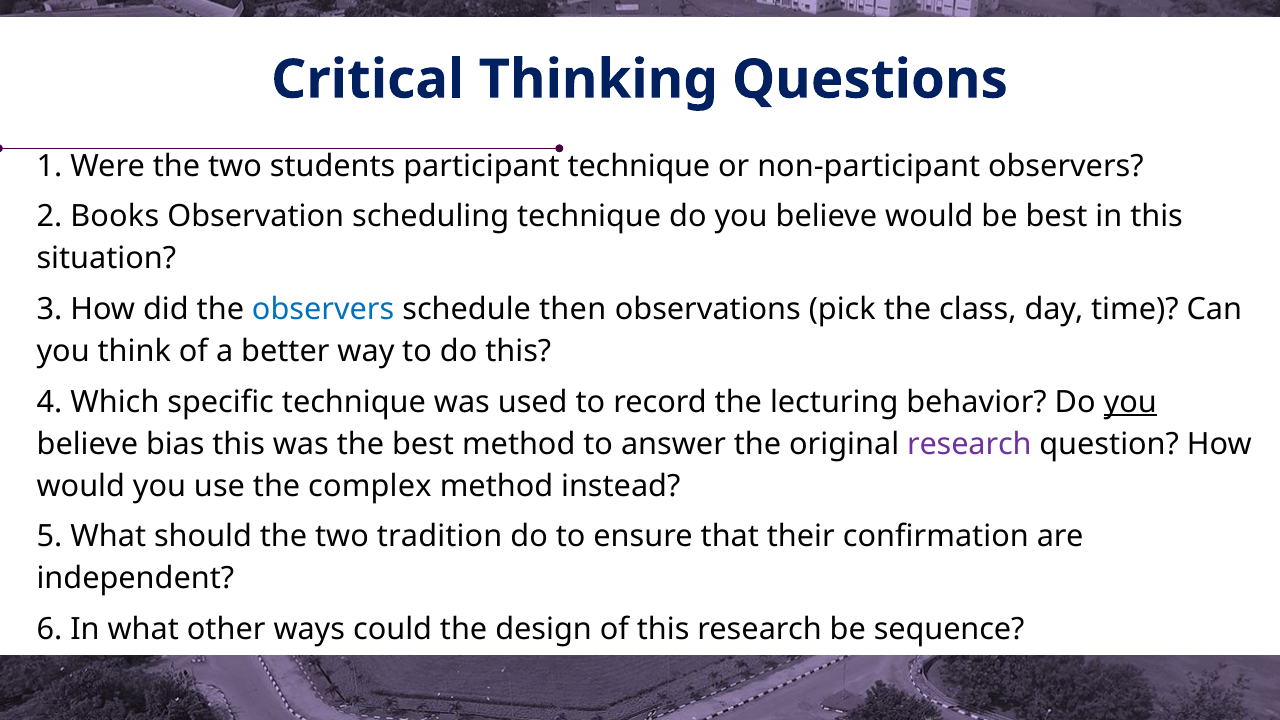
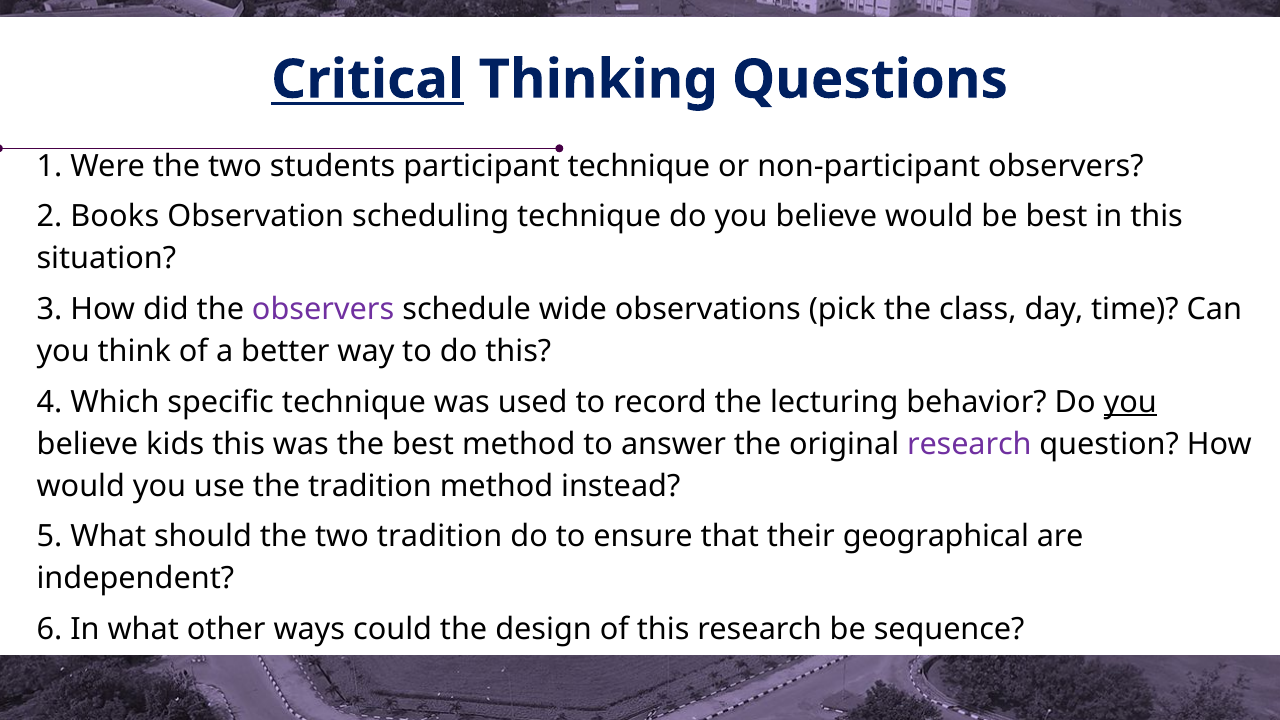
Critical underline: none -> present (368, 80)
observers colour: blue -> purple (323, 309)
then: then -> wide (573, 309)
bias: bias -> kids (175, 444)
the complex: complex -> tradition (370, 486)
confirmation: confirmation -> geographical (936, 537)
